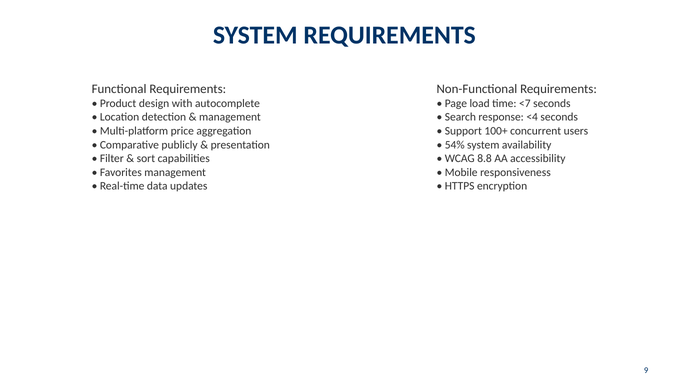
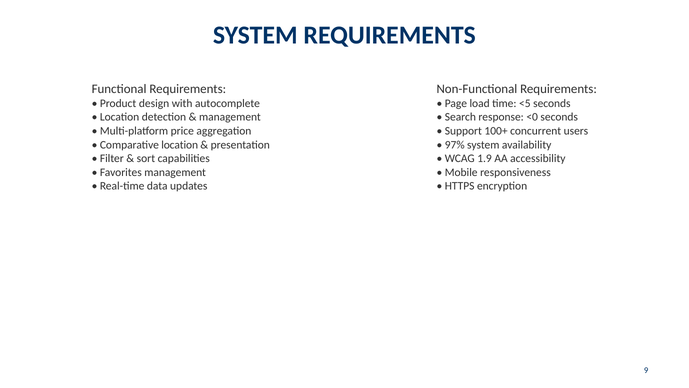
<7: <7 -> <5 (525, 103)
<4: <4 -> <0 (532, 117)
Comparative publicly: publicly -> location (180, 145)
54%: 54% -> 97% (455, 145)
8.8: 8.8 -> 1.9 (485, 158)
